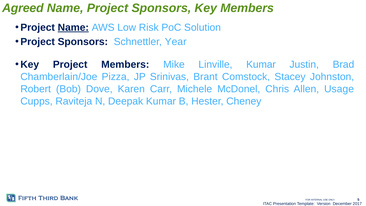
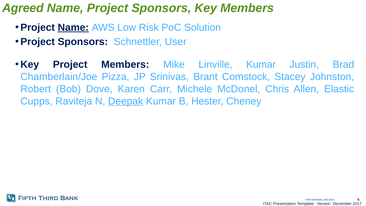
Year: Year -> User (176, 42)
Usage: Usage -> Elastic (339, 89)
Deepak underline: none -> present (126, 101)
